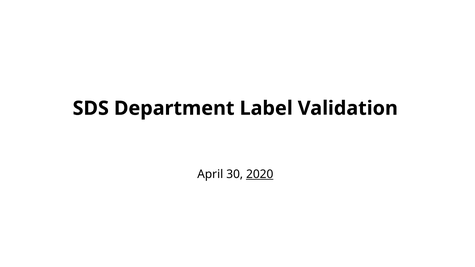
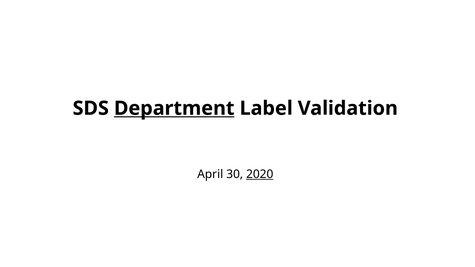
Department underline: none -> present (174, 108)
